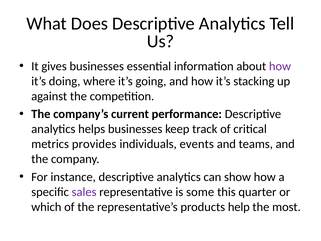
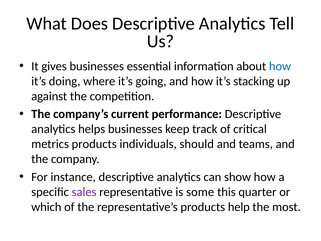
how colour: purple -> blue (280, 66)
metrics provides: provides -> products (94, 144)
events: events -> should (197, 144)
